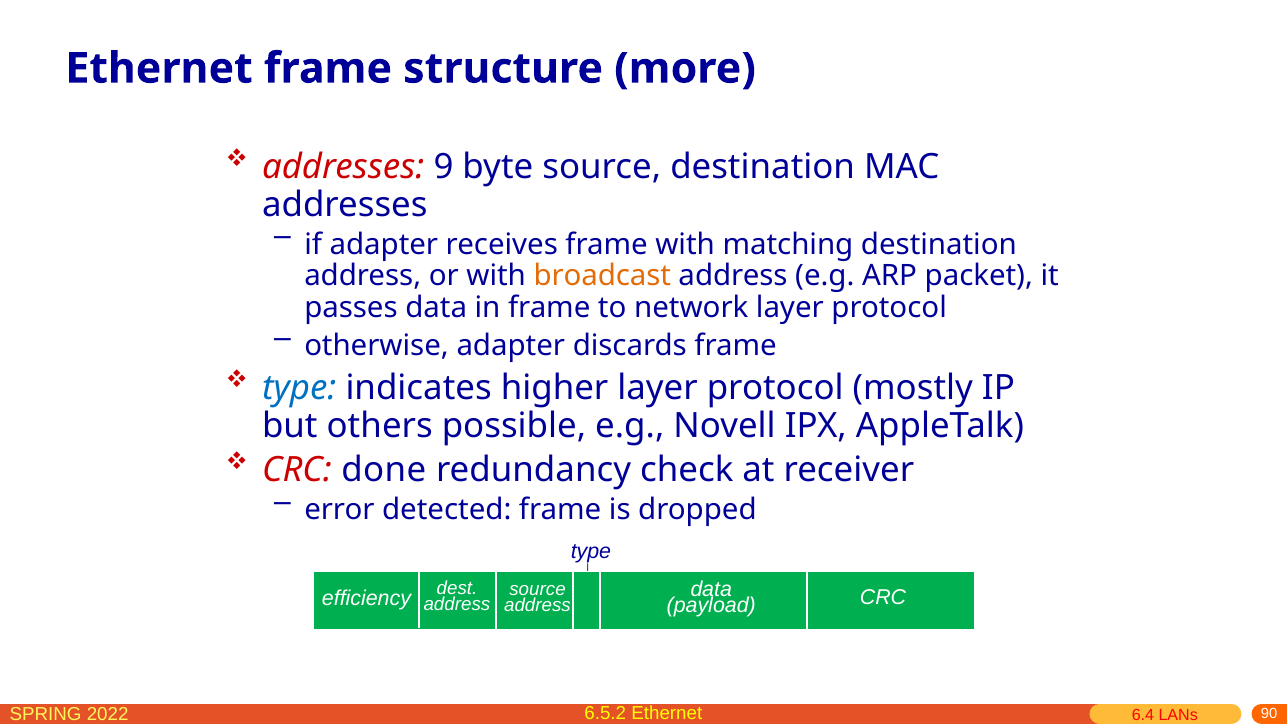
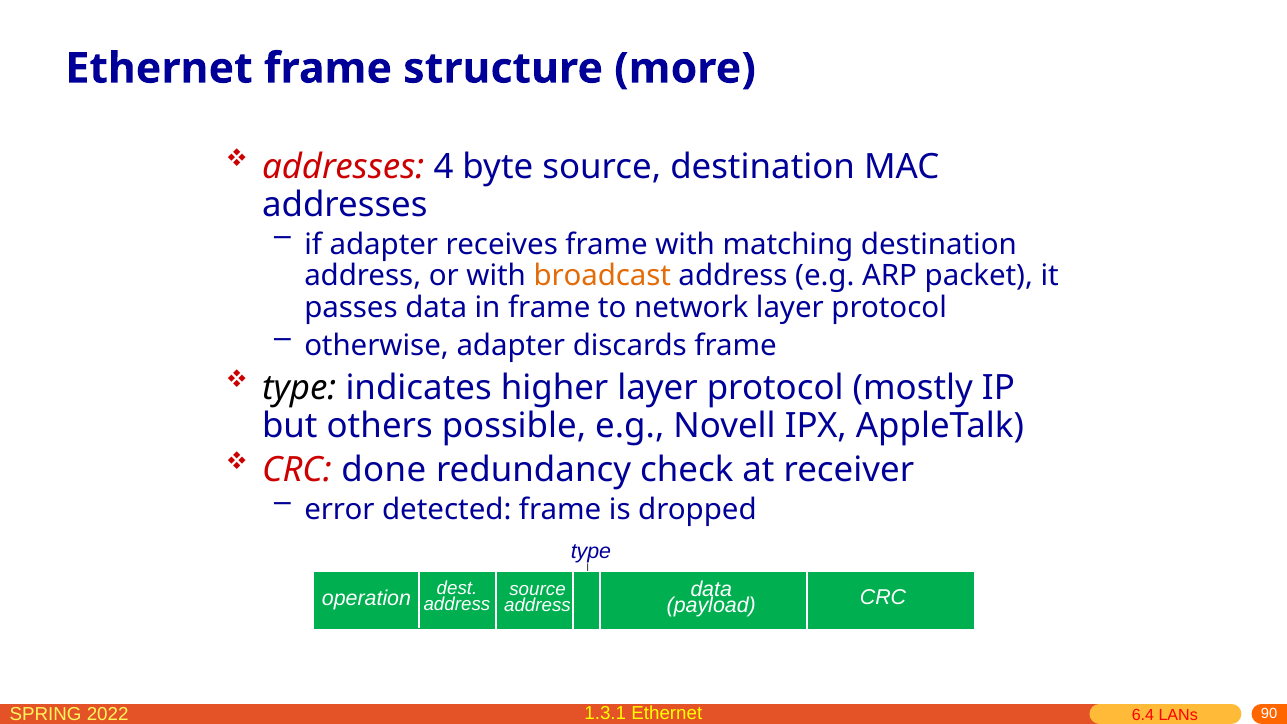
9: 9 -> 4 (444, 167)
type colour: blue -> black (299, 388)
efficiency: efficiency -> operation (366, 599)
6.5.2: 6.5.2 -> 1.3.1 (605, 714)
